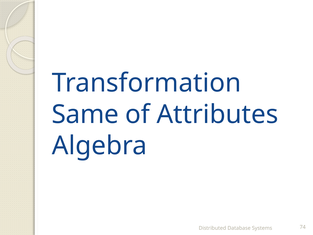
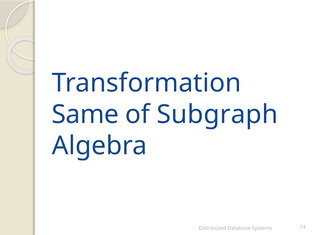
Attributes: Attributes -> Subgraph (217, 114)
